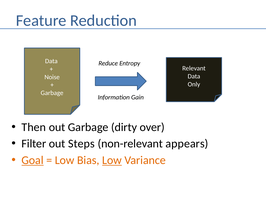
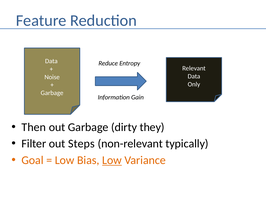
over: over -> they (152, 128)
appears: appears -> typically (187, 144)
Goal underline: present -> none (33, 161)
